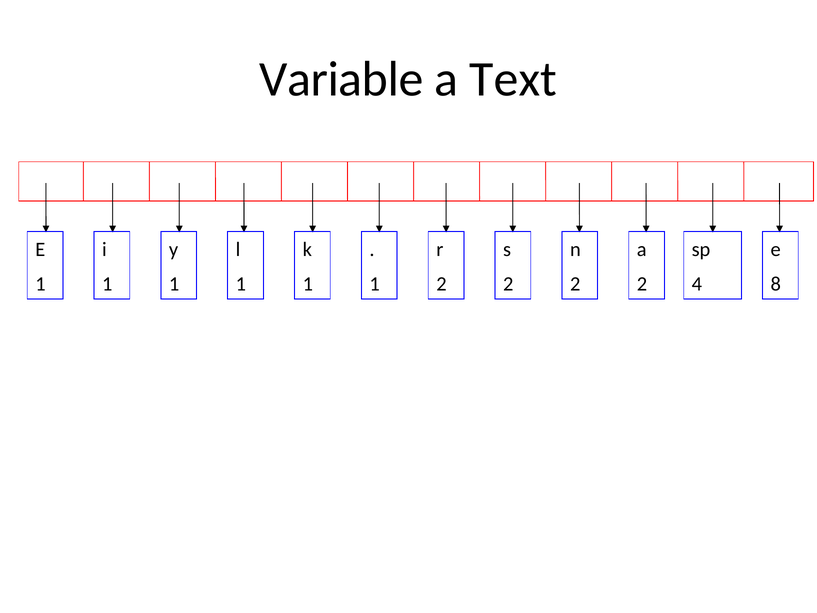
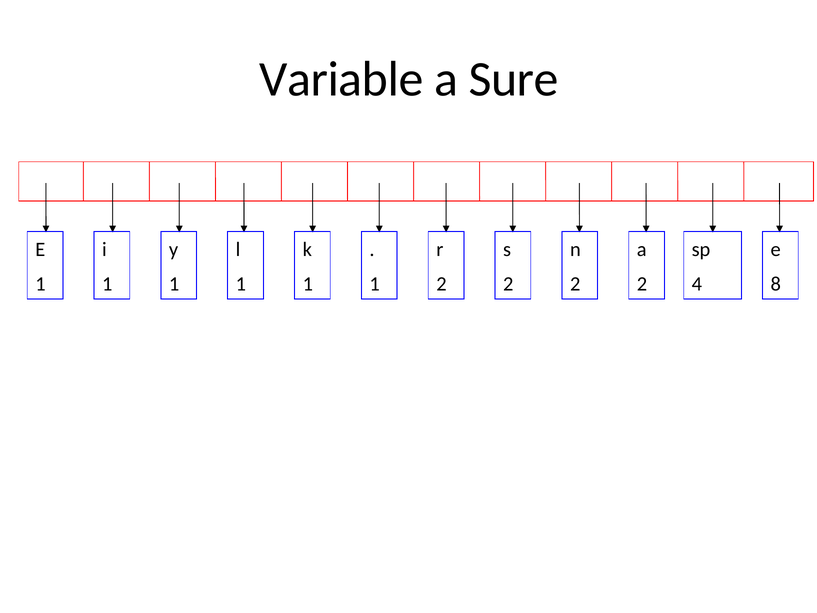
Text: Text -> Sure (513, 79)
